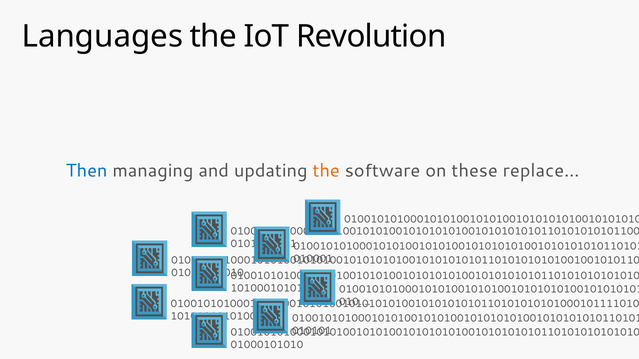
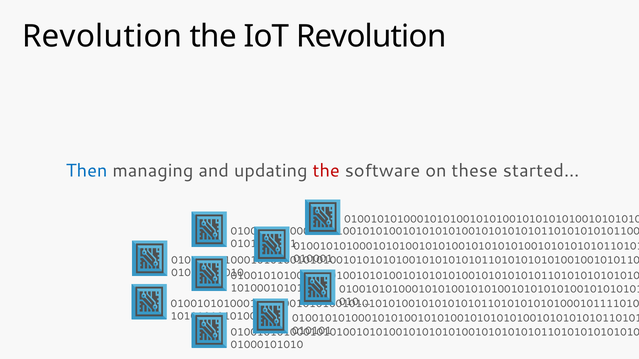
Languages: Languages -> Revolution (102, 37)
the colour: orange -> red (326, 171)
replace…: replace… -> started… (541, 171)
